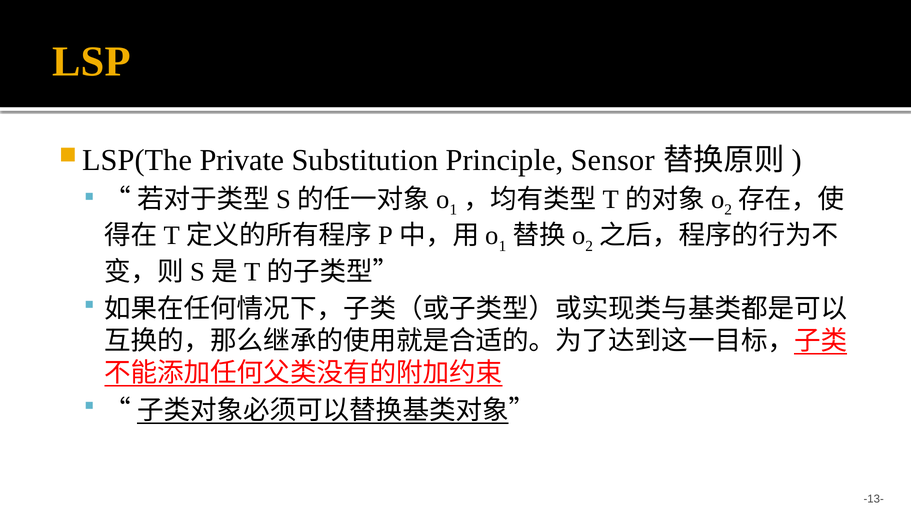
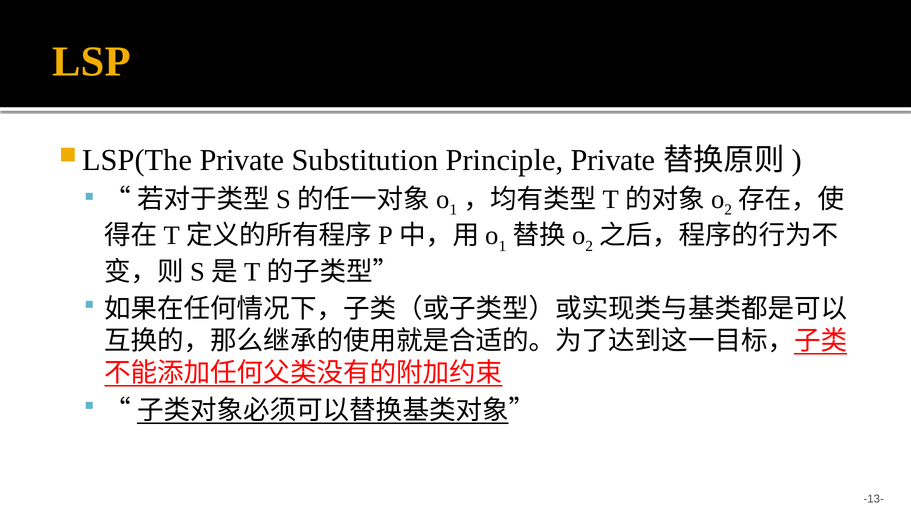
Principle Sensor: Sensor -> Private (613, 160)
